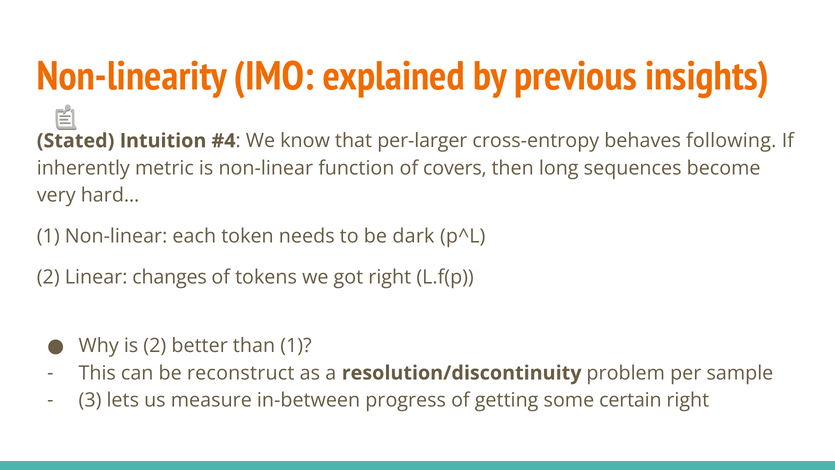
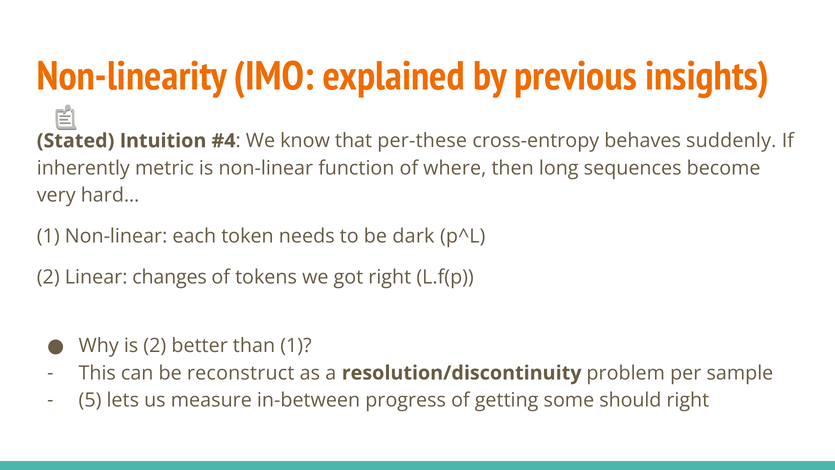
per-larger: per-larger -> per-these (422, 141)
following: following -> suddenly (731, 141)
covers: covers -> where (455, 168)
3: 3 -> 5 (90, 400)
certain: certain -> should (630, 400)
